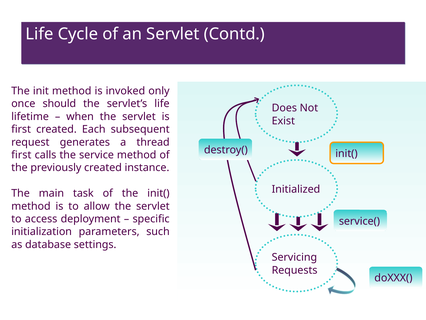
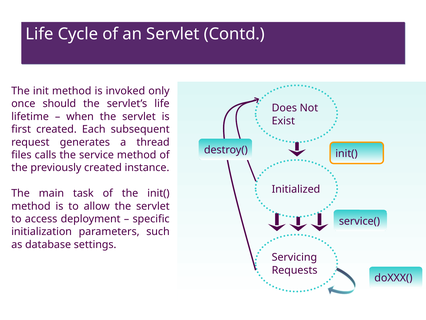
first: first -> files (21, 155)
